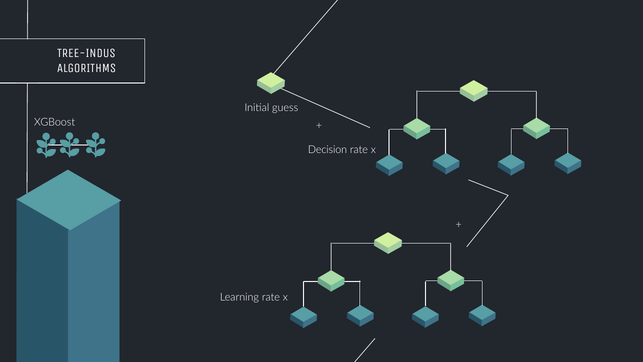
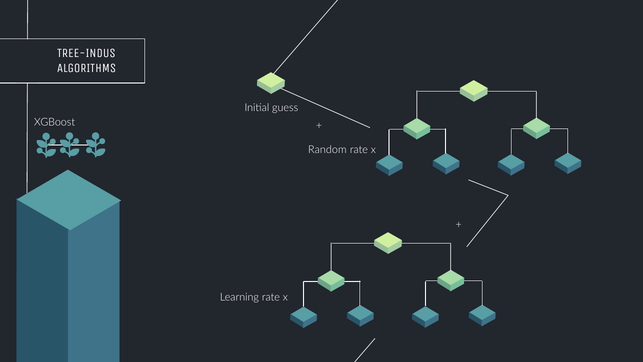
Decision: Decision -> Random (327, 150)
